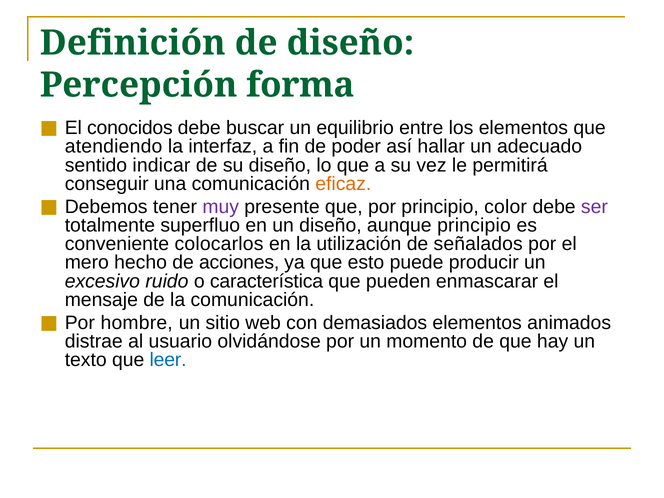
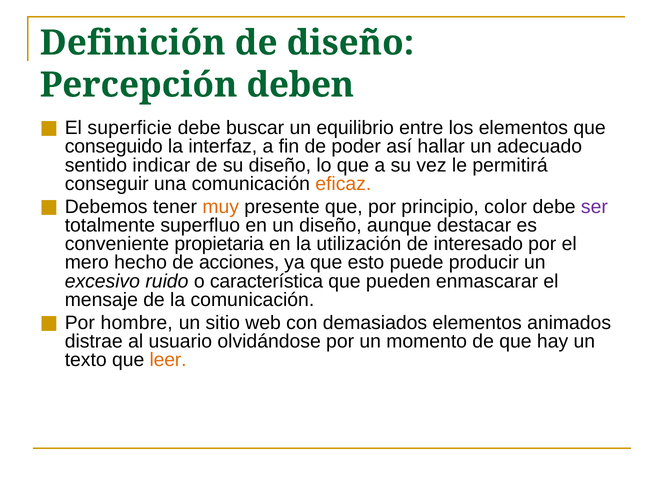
forma: forma -> deben (300, 85)
conocidos: conocidos -> superficie (130, 128)
atendiendo: atendiendo -> conseguido (114, 147)
muy colour: purple -> orange (221, 207)
aunque principio: principio -> destacar (474, 225)
colocarlos: colocarlos -> propietaria (219, 244)
señalados: señalados -> interesado (478, 244)
leer colour: blue -> orange (168, 360)
